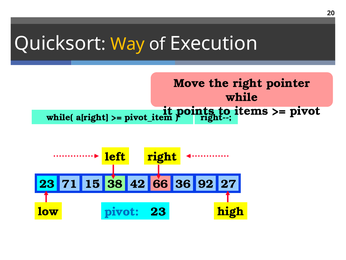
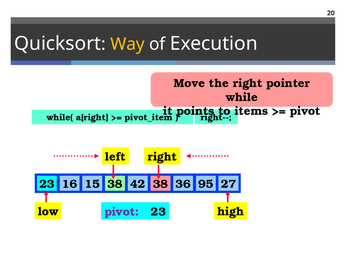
71: 71 -> 16 (70, 184)
42 66: 66 -> 38 (160, 184)
92: 92 -> 95 (206, 184)
pivot colour: blue -> purple (122, 211)
